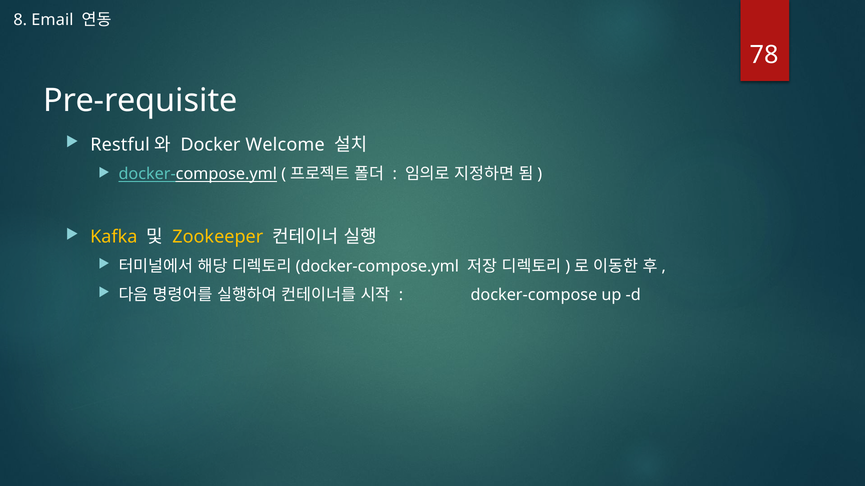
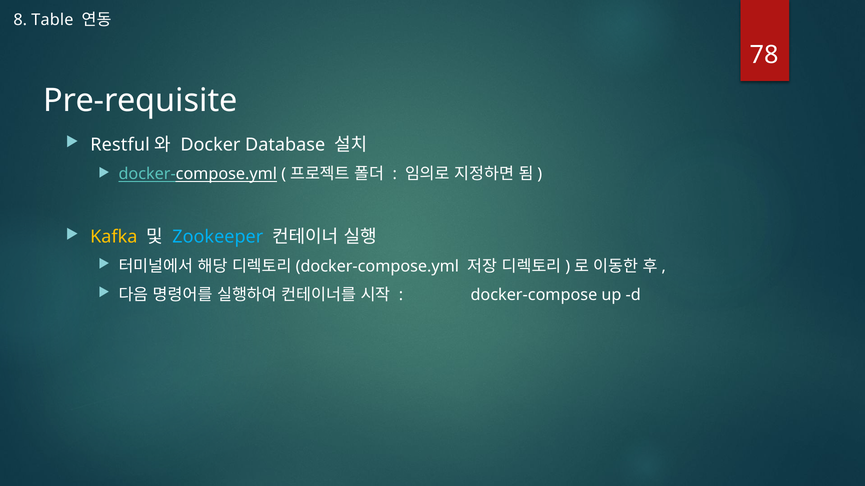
Email: Email -> Table (52, 20)
Welcome: Welcome -> Database (285, 145)
Zookeeper colour: yellow -> light blue (218, 237)
